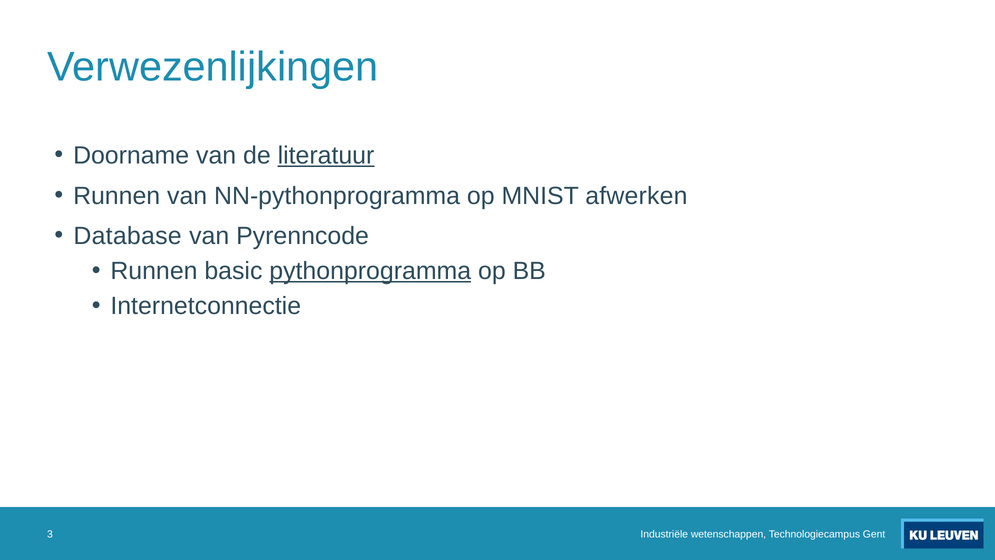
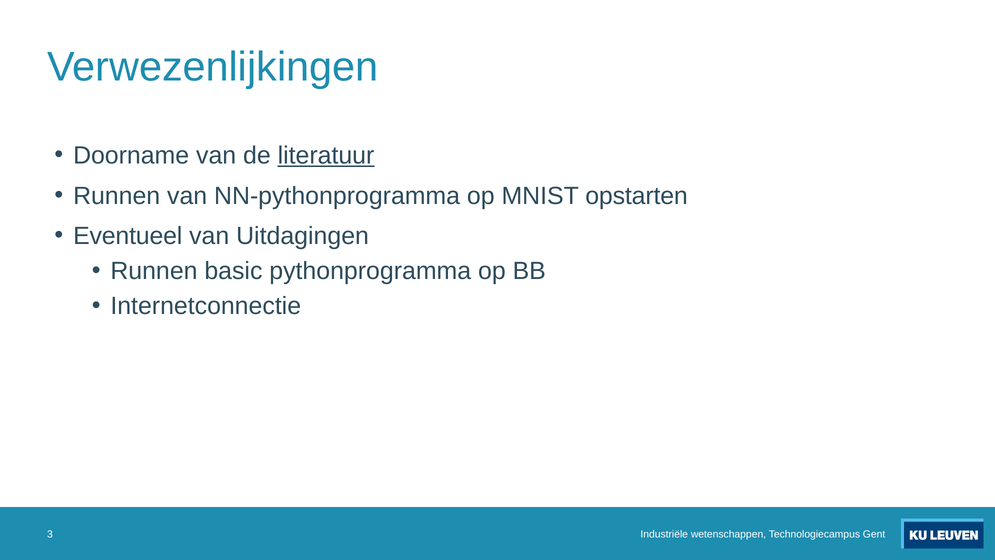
afwerken: afwerken -> opstarten (637, 196)
Database: Database -> Eventueel (128, 236)
Pyrenncode: Pyrenncode -> Uitdagingen (303, 236)
pythonprogramma underline: present -> none (370, 271)
